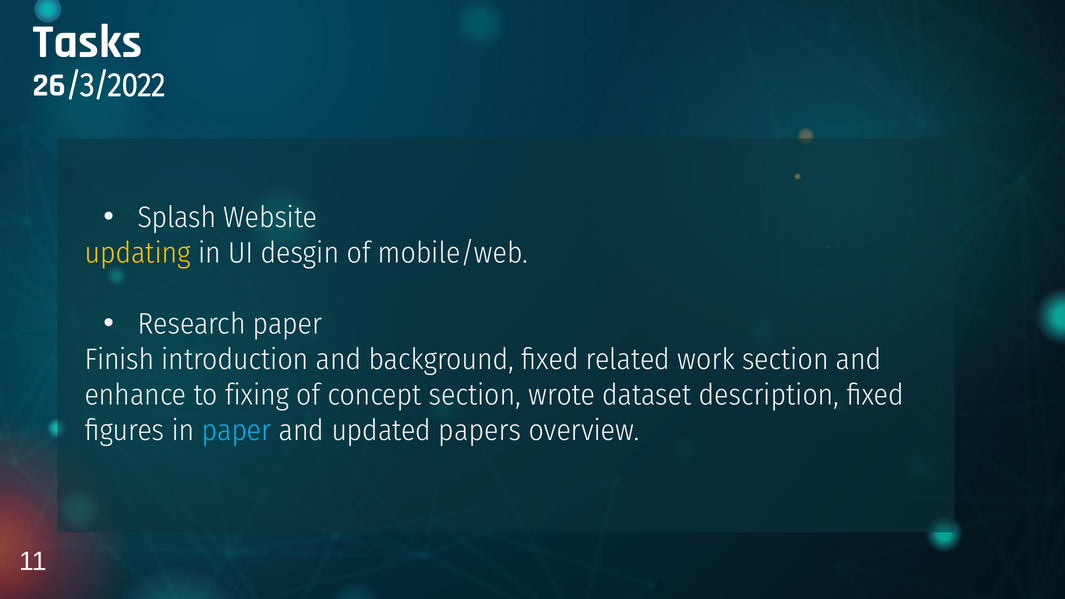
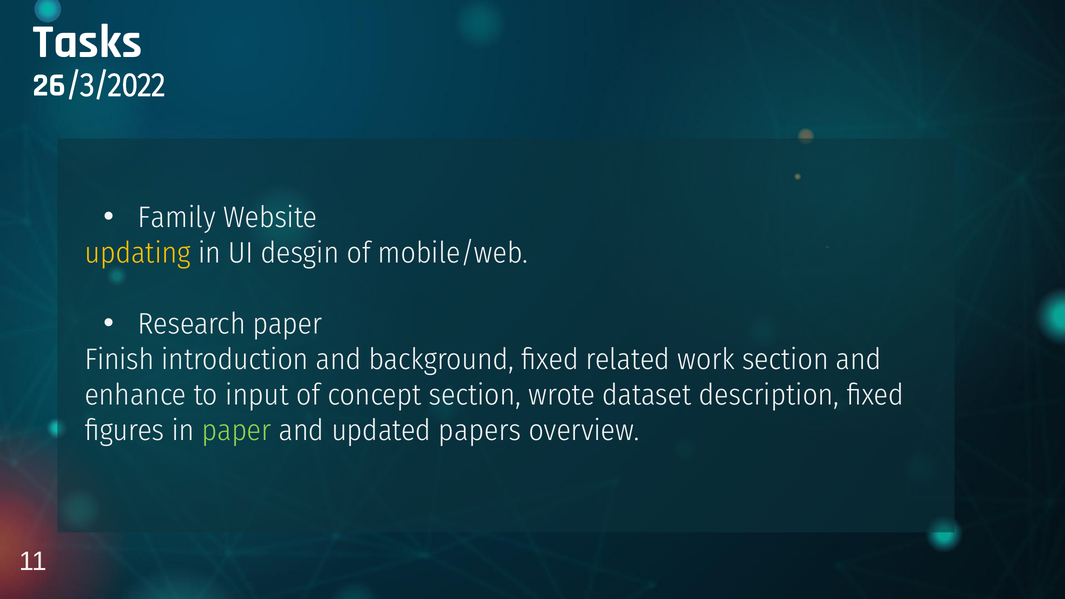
Splash: Splash -> Family (177, 217)
fixing: fixing -> input (257, 395)
paper colour: light blue -> light green (237, 431)
